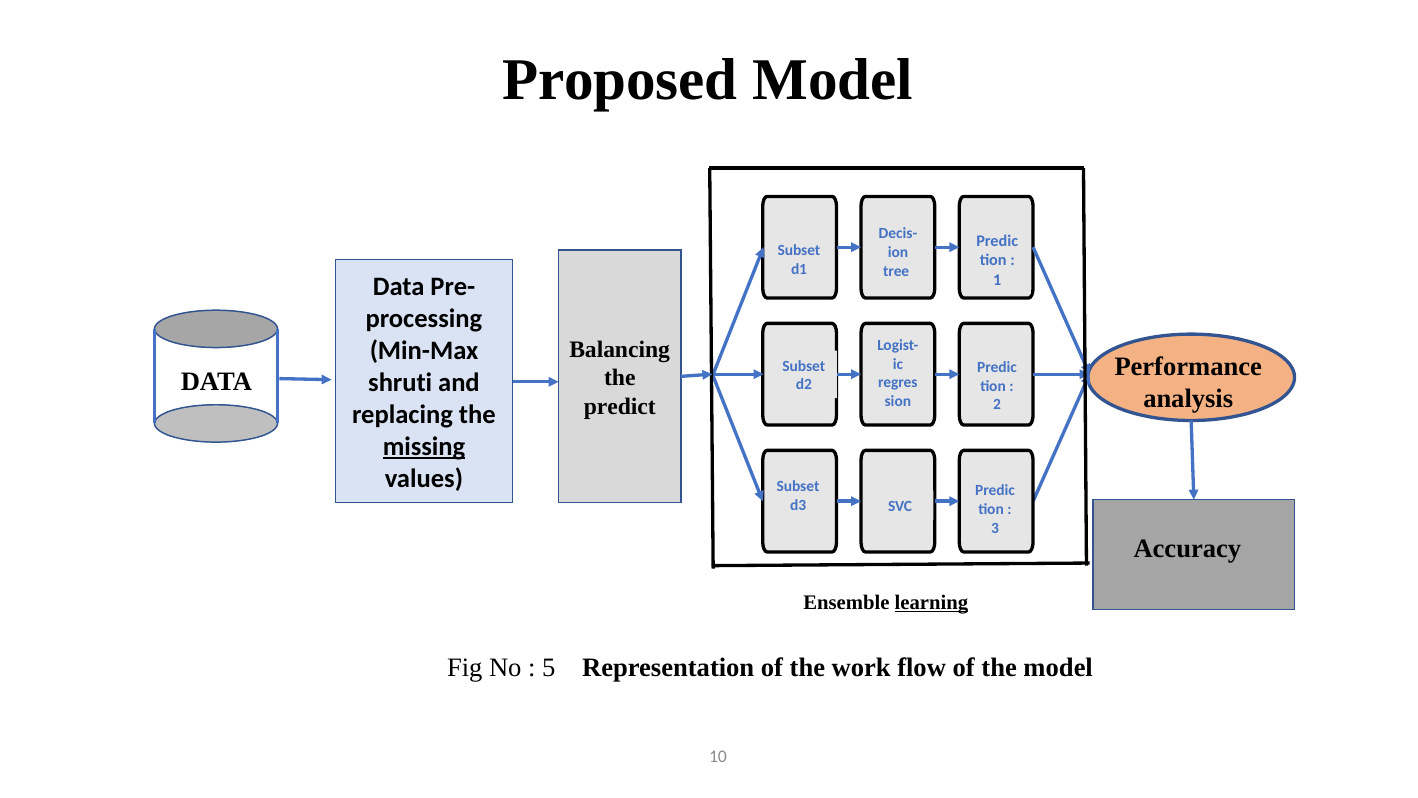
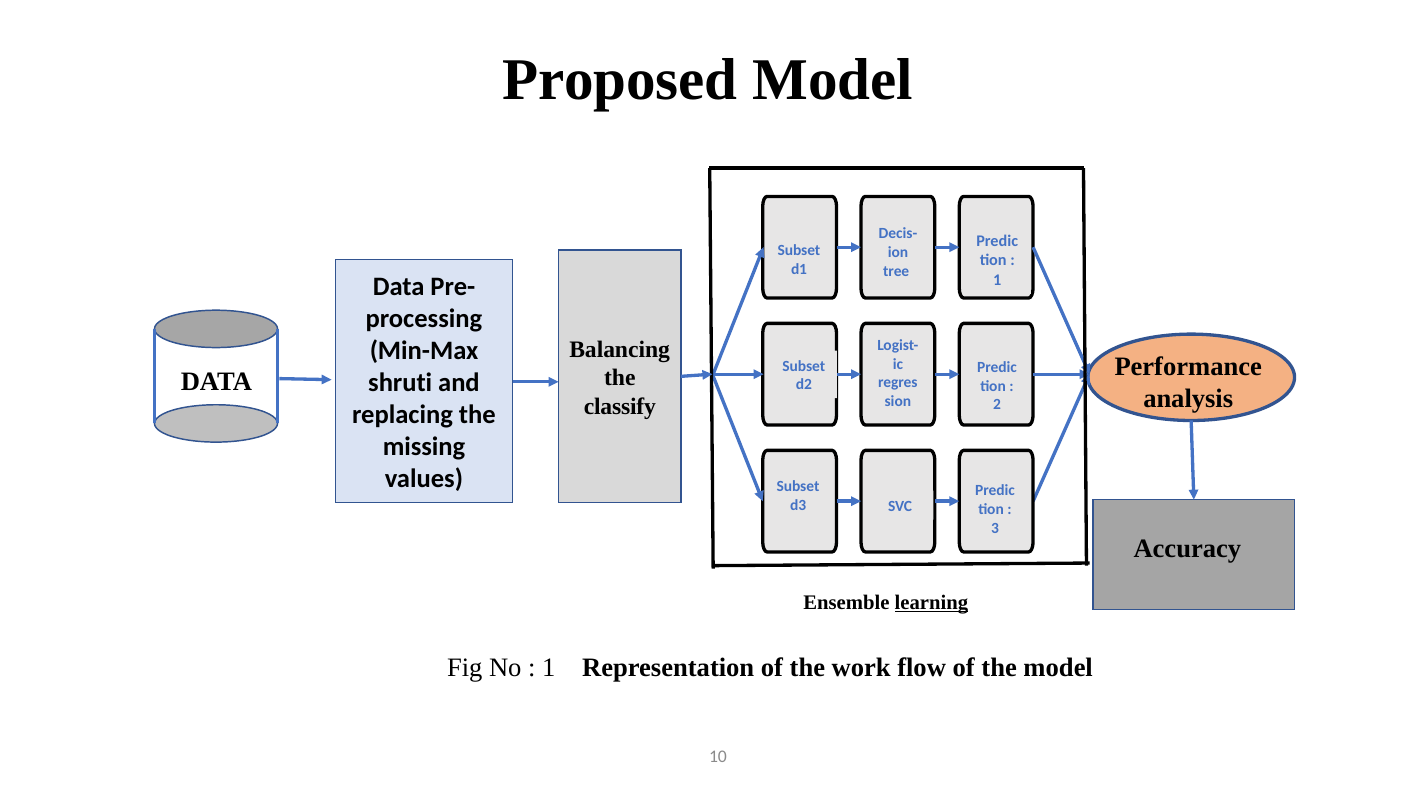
predict: predict -> classify (620, 406)
missing underline: present -> none (424, 447)
5: 5 -> 1 (549, 668)
